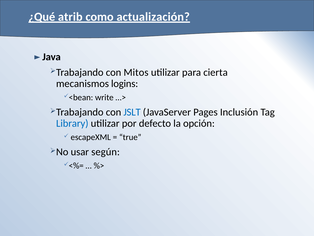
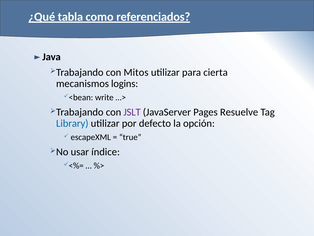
atrib: atrib -> tabla (70, 17)
actualización: actualización -> referenciados (153, 17)
JSLT colour: blue -> purple (132, 112)
Inclusión: Inclusión -> Resuelve (239, 112)
según: según -> índice (106, 152)
